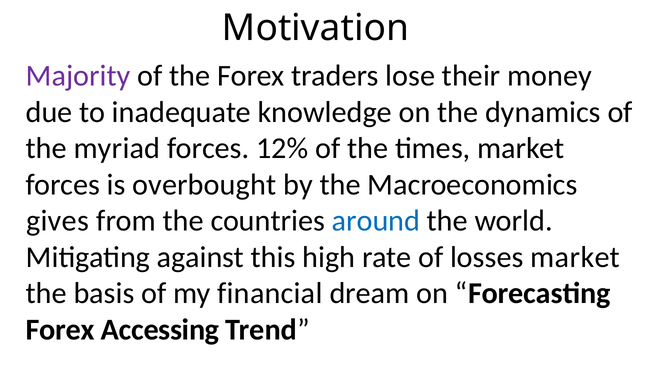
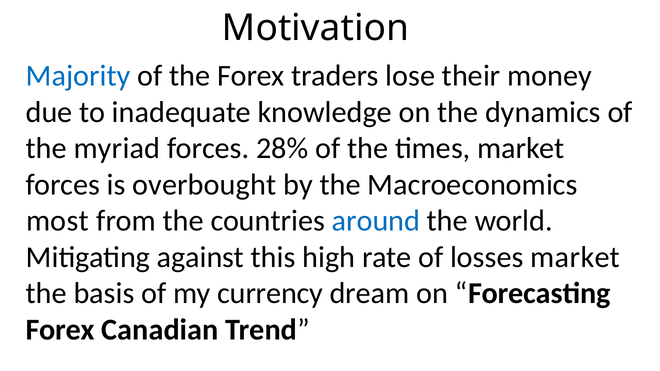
Majority colour: purple -> blue (78, 76)
12%: 12% -> 28% (282, 149)
gives: gives -> most (58, 221)
financial: financial -> currency (270, 294)
Accessing: Accessing -> Canadian (160, 330)
